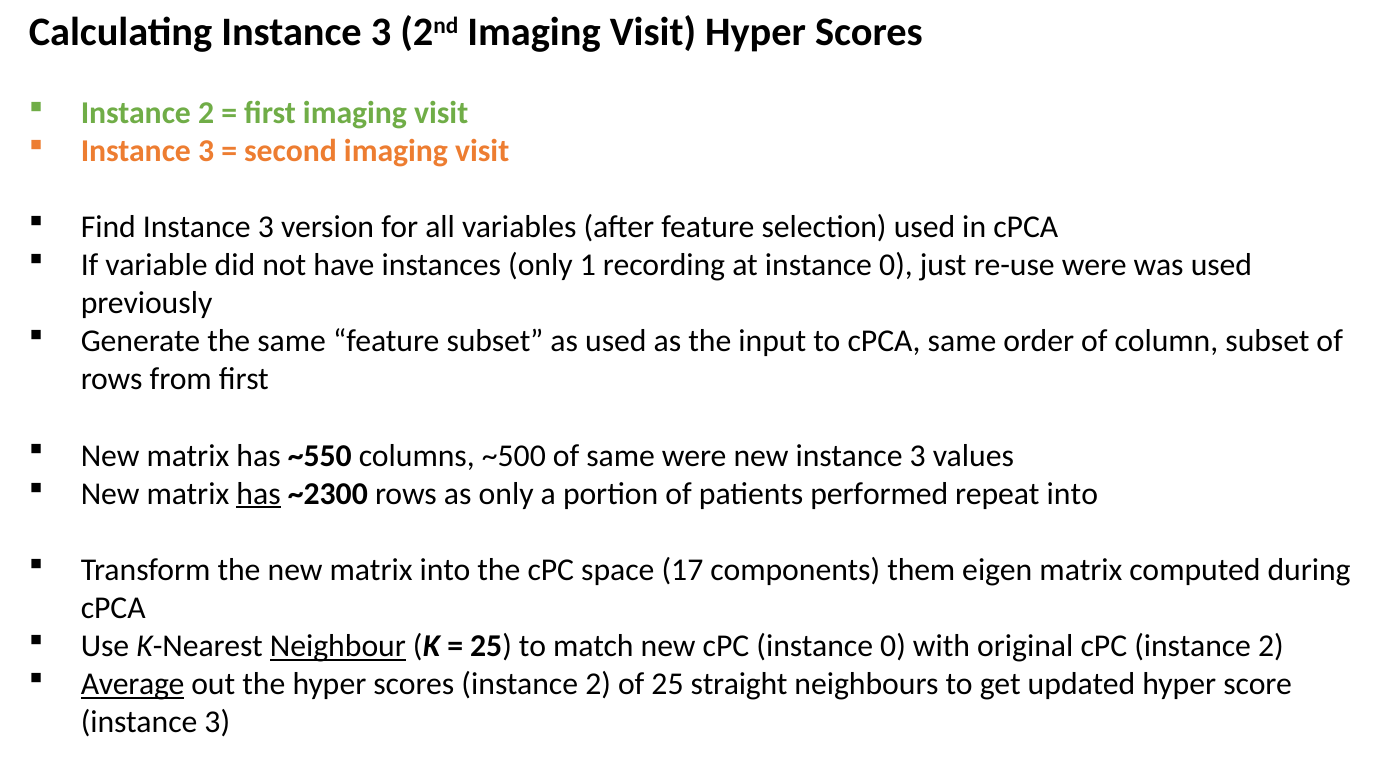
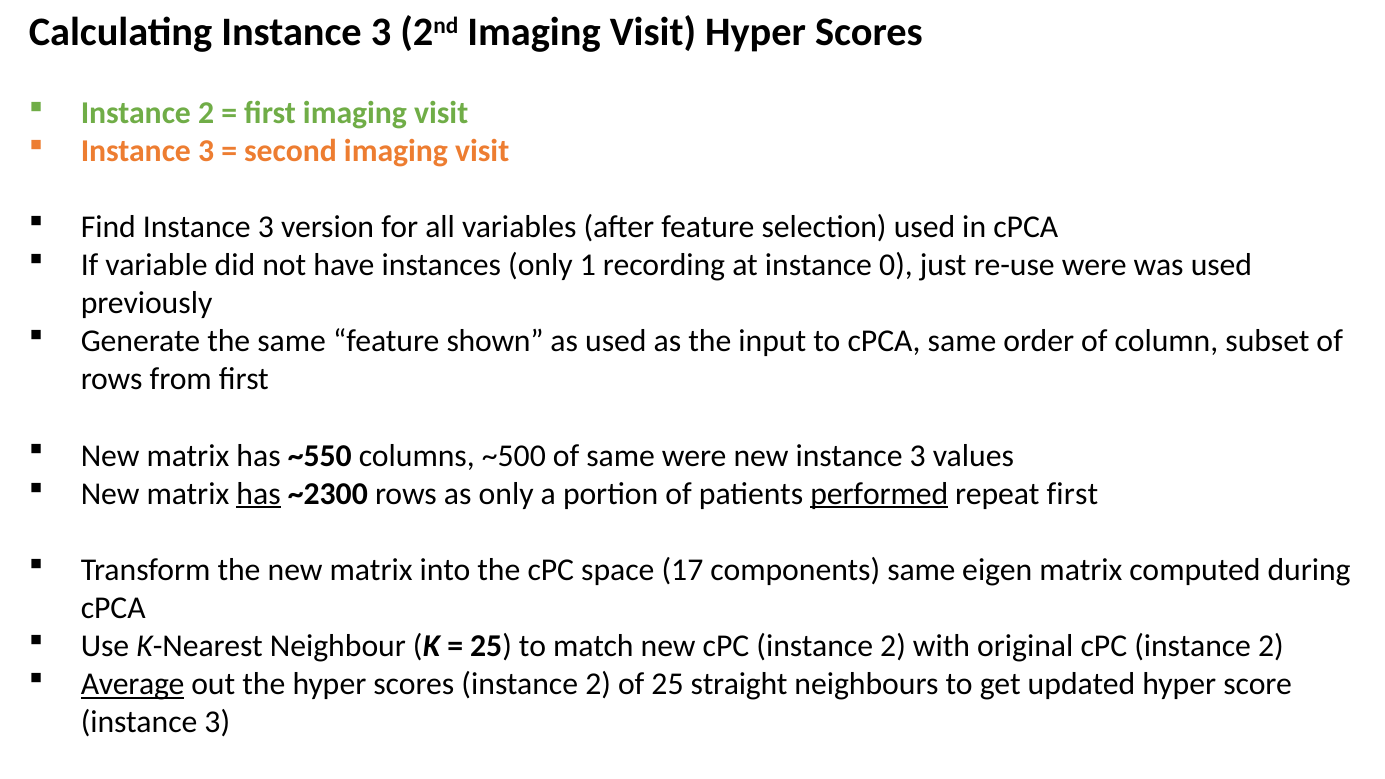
feature subset: subset -> shown (495, 341)
performed underline: none -> present (879, 494)
repeat into: into -> first (1072, 494)
components them: them -> same (921, 570)
Neighbour underline: present -> none (338, 646)
new cPC instance 0: 0 -> 2 (893, 646)
